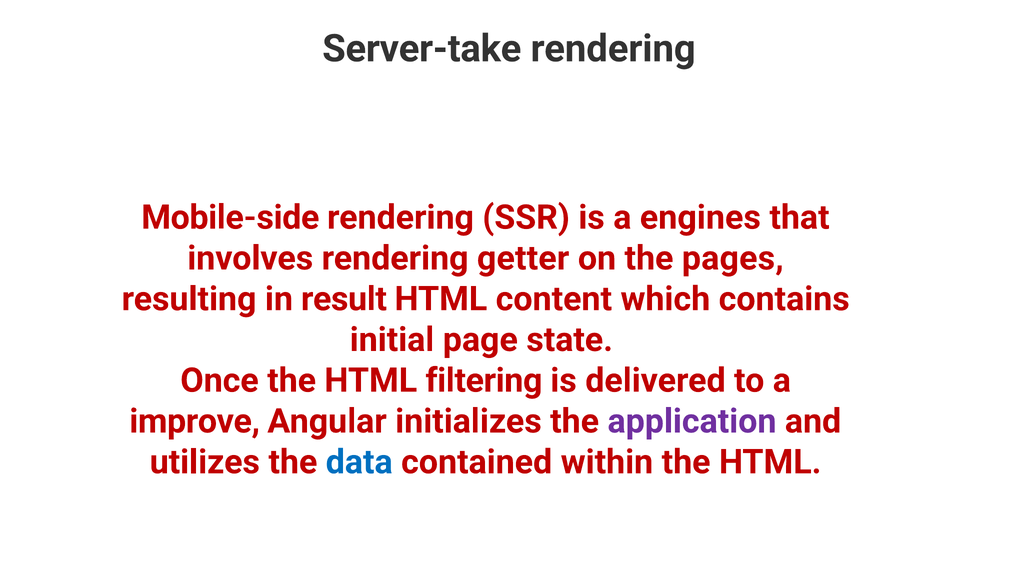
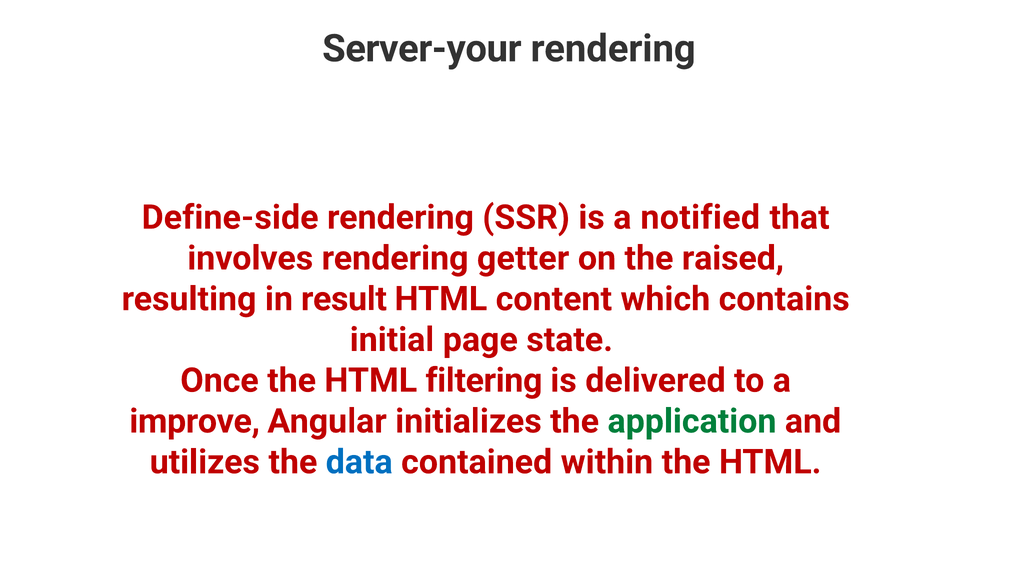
Server-take: Server-take -> Server-your (422, 49)
Mobile-side: Mobile-side -> Define-side (230, 217)
engines: engines -> notified (700, 217)
pages: pages -> raised (733, 258)
application colour: purple -> green (692, 421)
